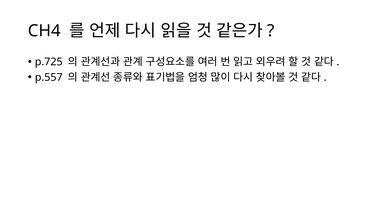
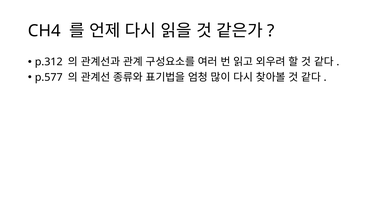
p.725: p.725 -> p.312 (49, 62)
p.557: p.557 -> p.577 (49, 77)
